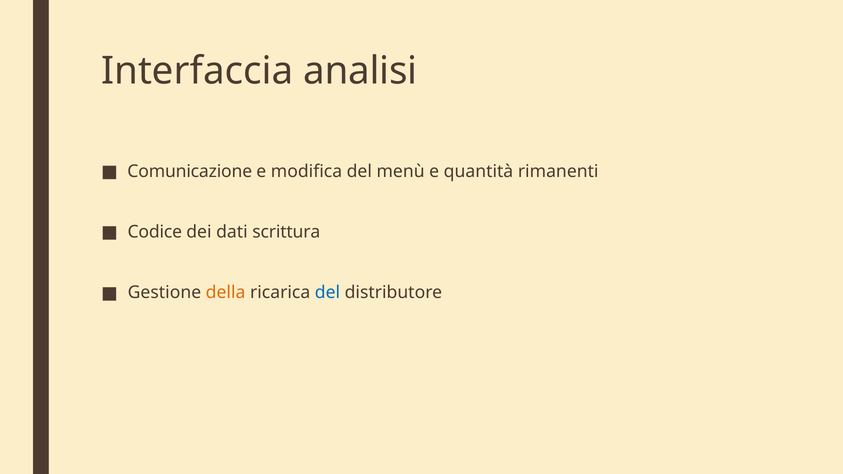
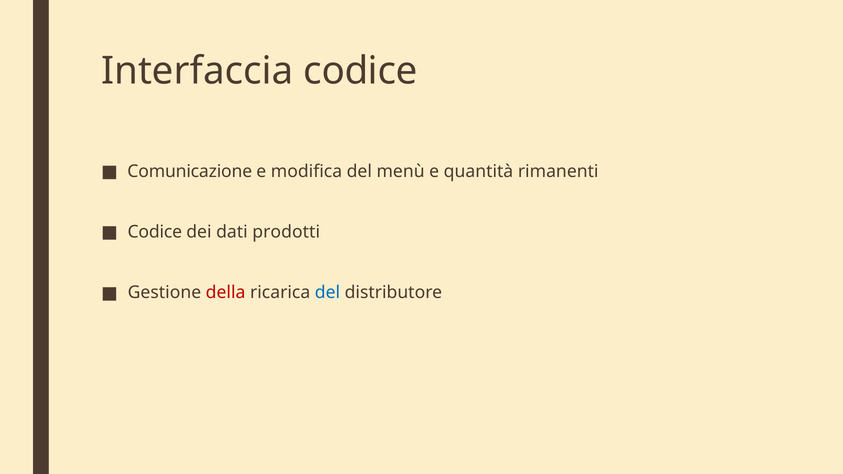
Interfaccia analisi: analisi -> codice (360, 71)
scrittura: scrittura -> prodotti (286, 232)
della colour: orange -> red (226, 293)
